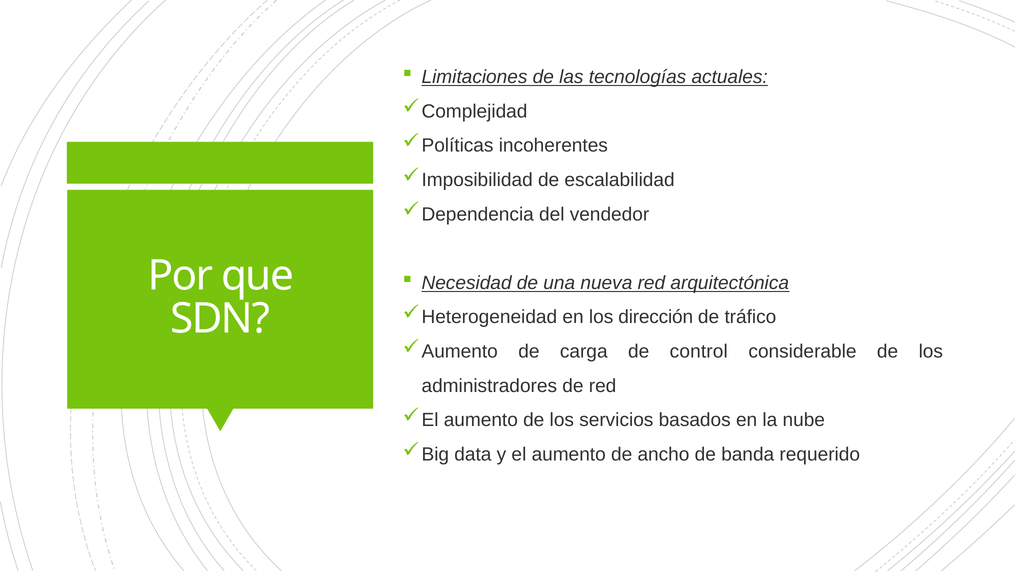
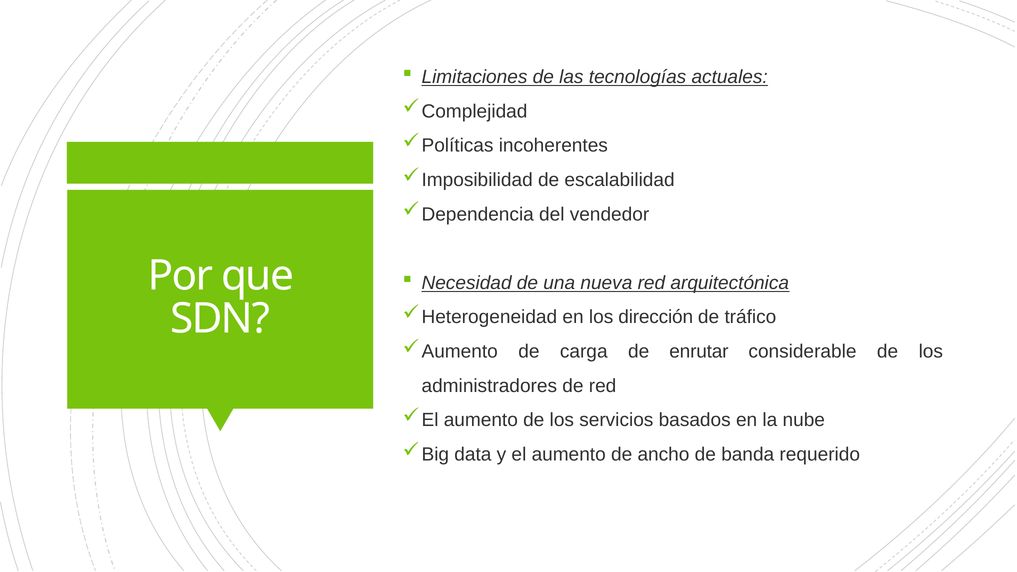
control: control -> enrutar (699, 352)
